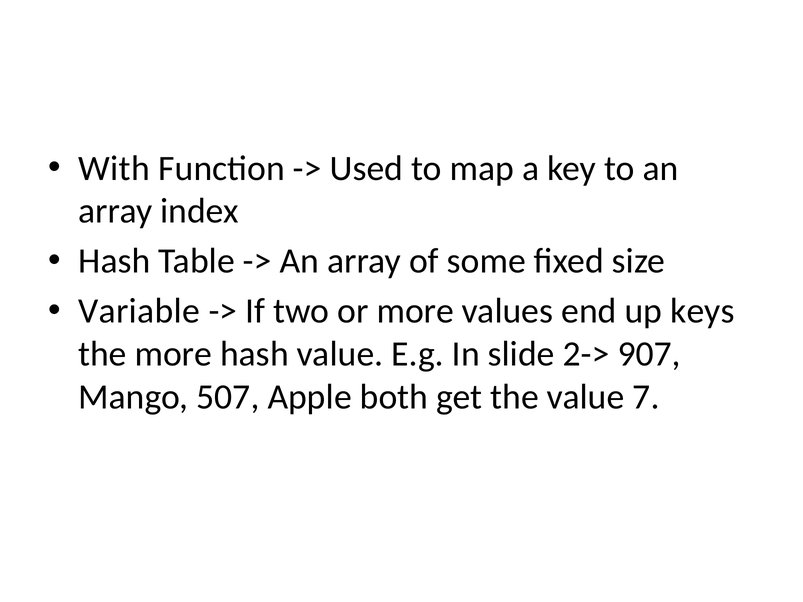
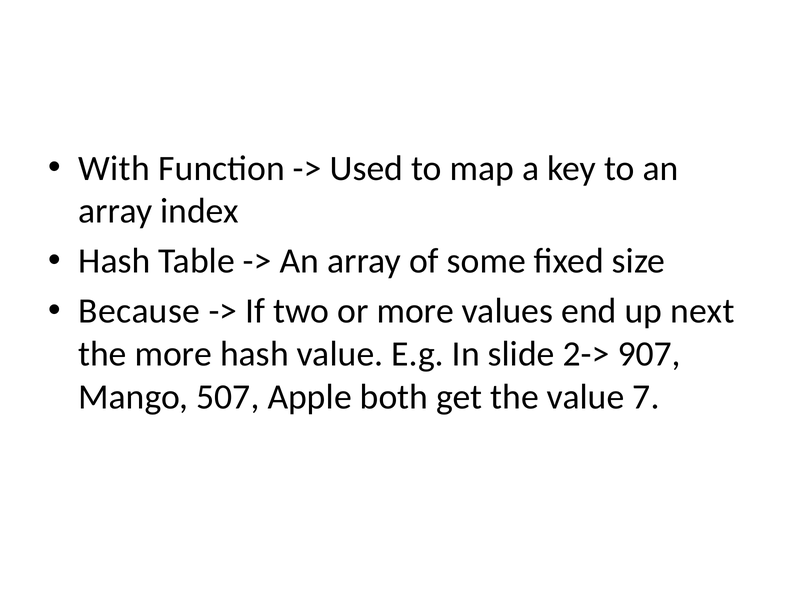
Variable: Variable -> Because (139, 311)
keys: keys -> next (702, 311)
